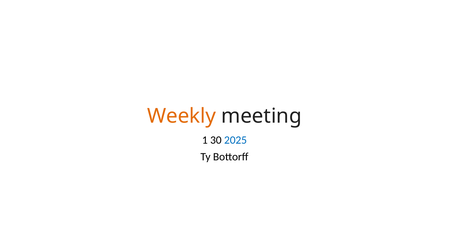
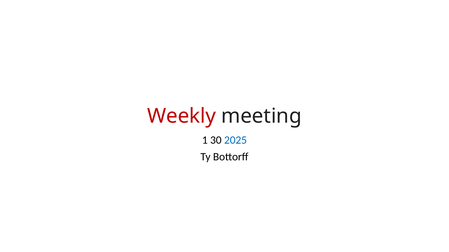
Weekly colour: orange -> red (181, 116)
